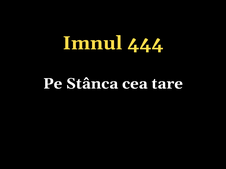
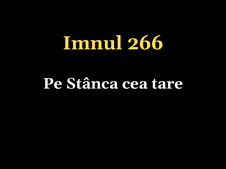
444: 444 -> 266 (145, 43)
